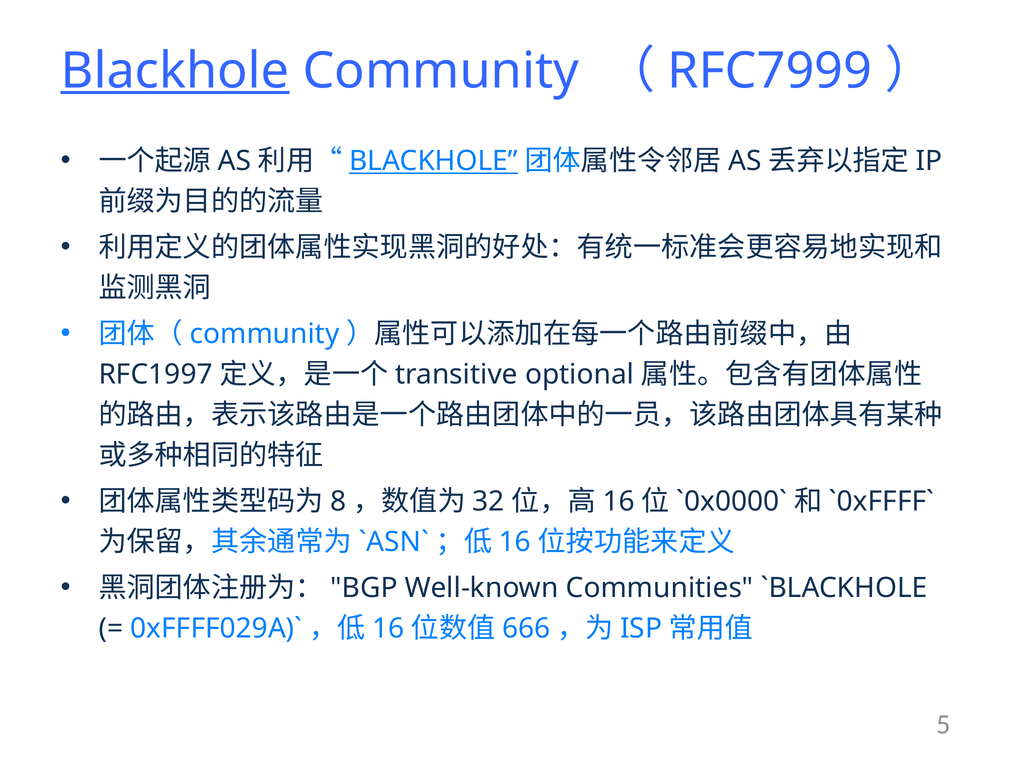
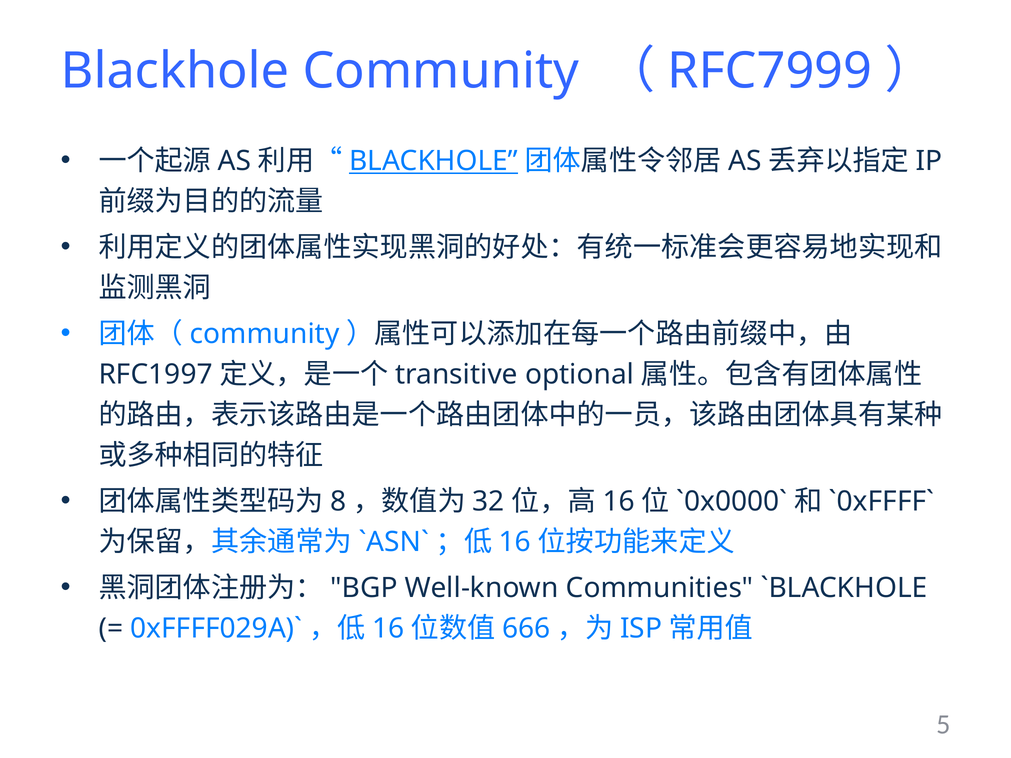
Blackhole underline: present -> none (175, 71)
